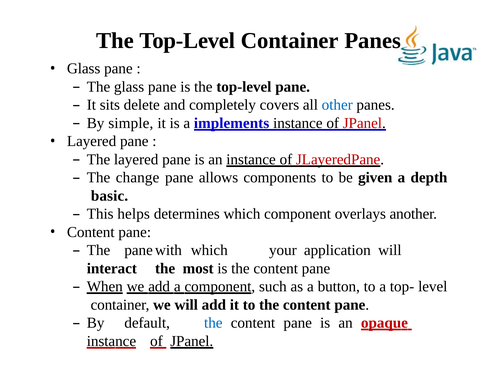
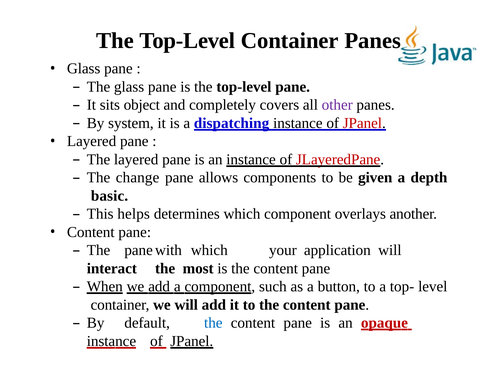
delete: delete -> object (142, 105)
other colour: blue -> purple (337, 105)
simple: simple -> system (131, 123)
implements: implements -> dispatching (232, 123)
